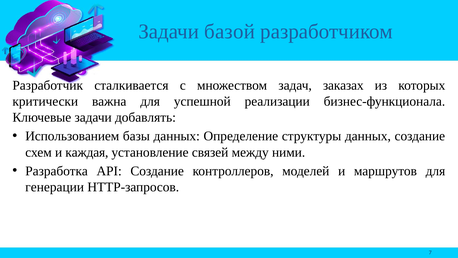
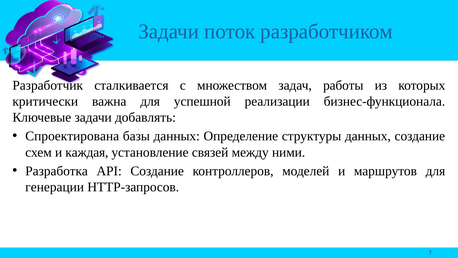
базой: базой -> поток (230, 32)
заказах: заказах -> работы (343, 85)
Использованием: Использованием -> Спроектирована (72, 136)
